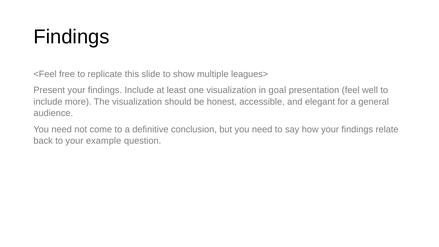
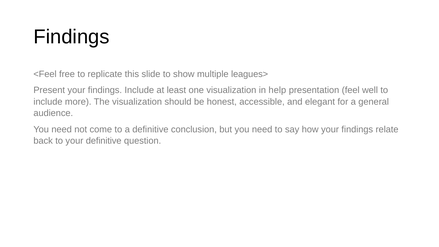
goal: goal -> help (277, 90)
your example: example -> definitive (104, 141)
